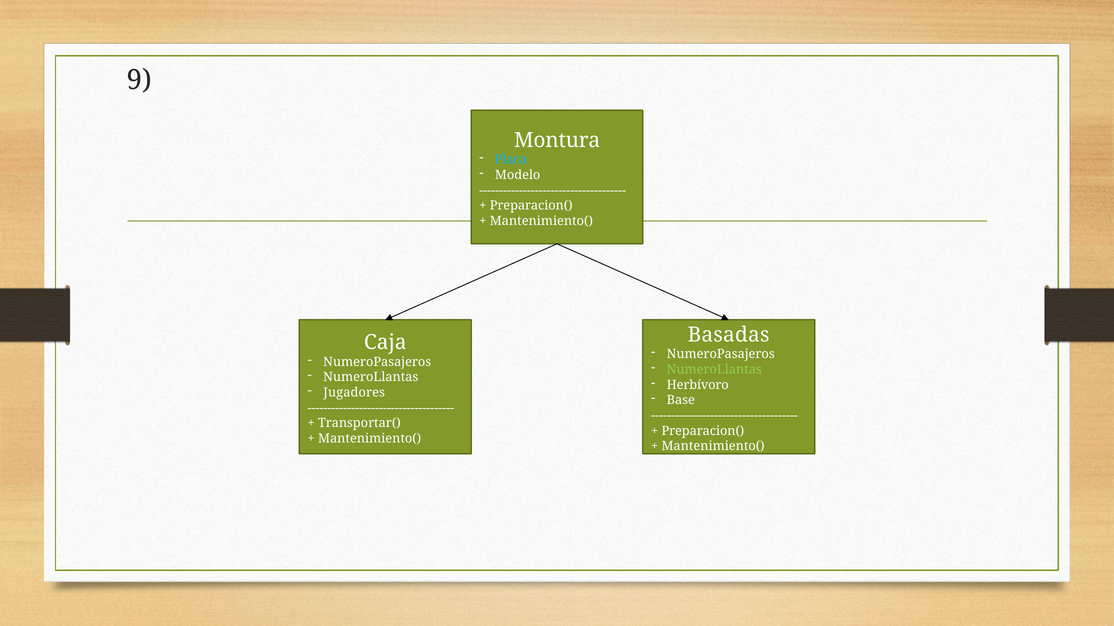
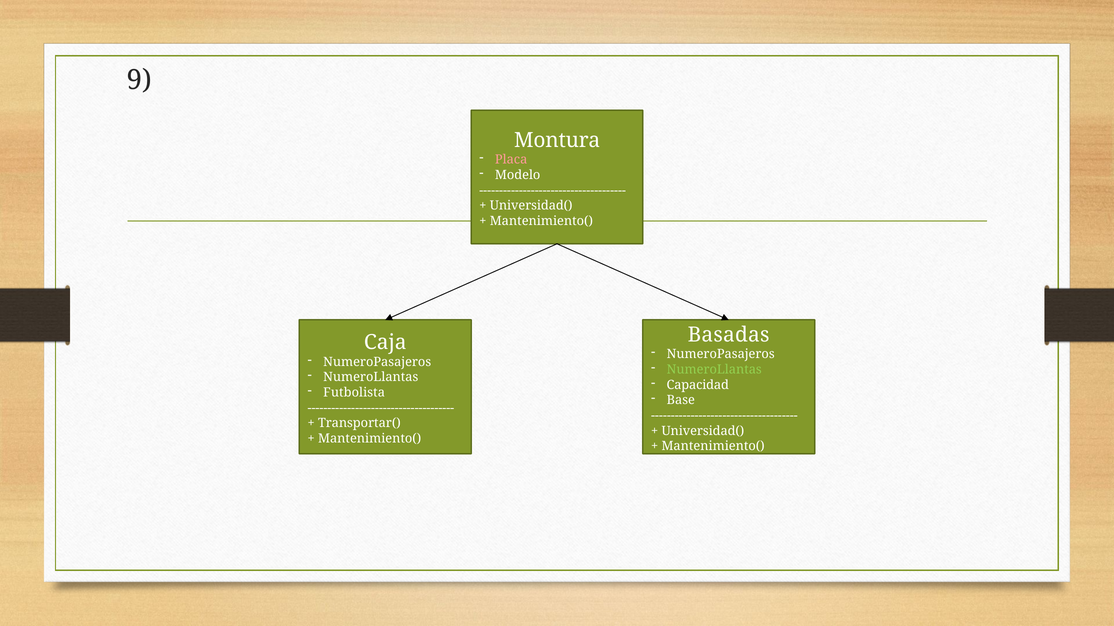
Placa colour: light blue -> pink (511, 160)
Preparacion(: Preparacion( -> Universidad( (531, 206)
Herbívoro: Herbívoro -> Capacidad (698, 385)
Jugadores: Jugadores -> Futbolista (354, 393)
Preparacion(: Preparacion( -> Universidad( (703, 431)
